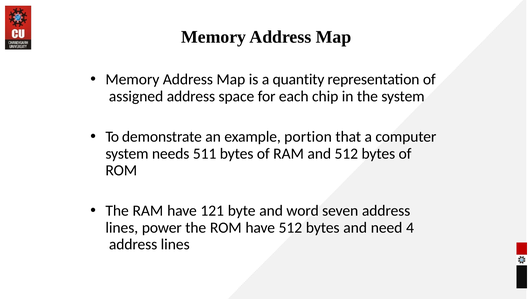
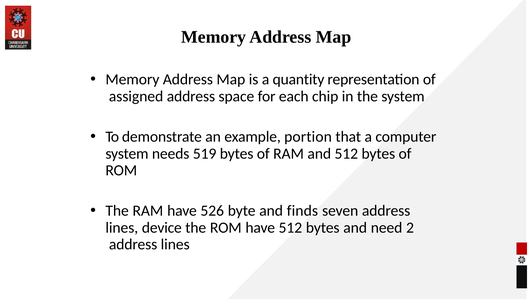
511: 511 -> 519 (205, 154)
121: 121 -> 526 (212, 211)
word: word -> finds (302, 211)
power: power -> device (162, 228)
4: 4 -> 2 (410, 228)
